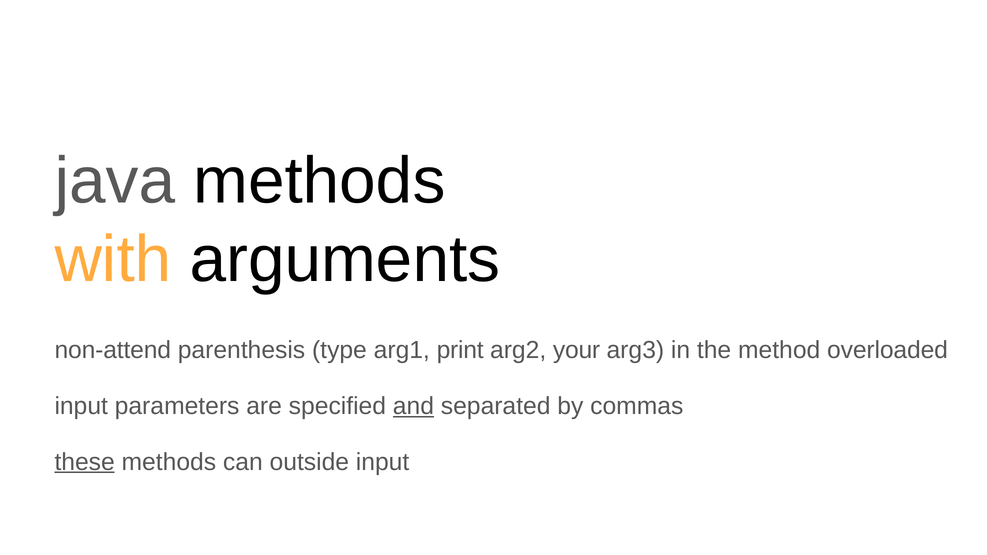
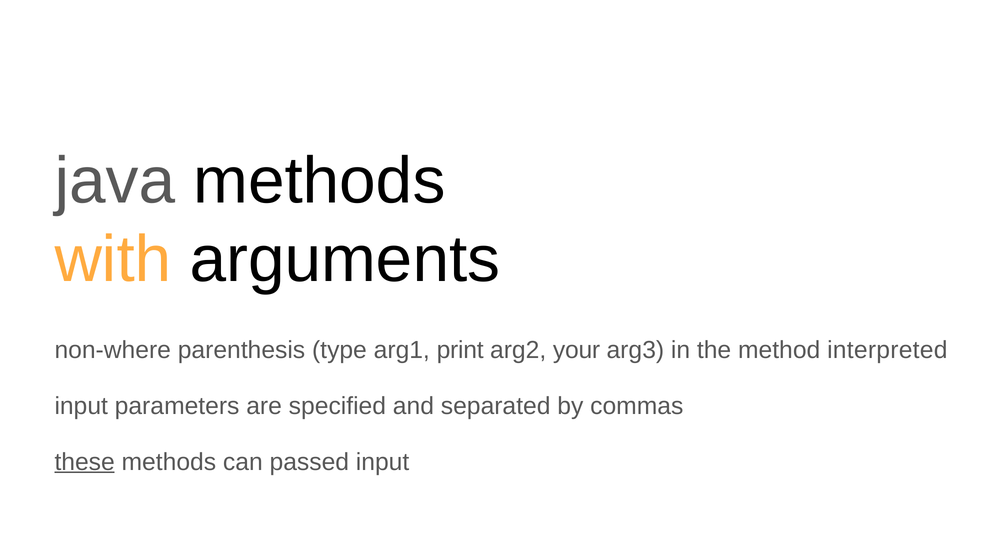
non-attend: non-attend -> non-where (113, 350)
overloaded: overloaded -> interpreted (887, 350)
and underline: present -> none (413, 406)
outside: outside -> passed (309, 462)
